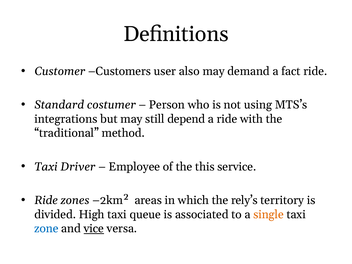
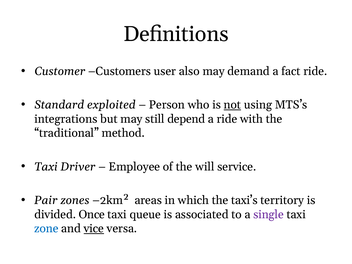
costumer: costumer -> exploited (111, 105)
not underline: none -> present (232, 105)
this: this -> will (205, 167)
Ride: Ride -> Pair (46, 200)
rely’s: rely’s -> taxi’s (244, 200)
High: High -> Once (92, 214)
single colour: orange -> purple (268, 214)
